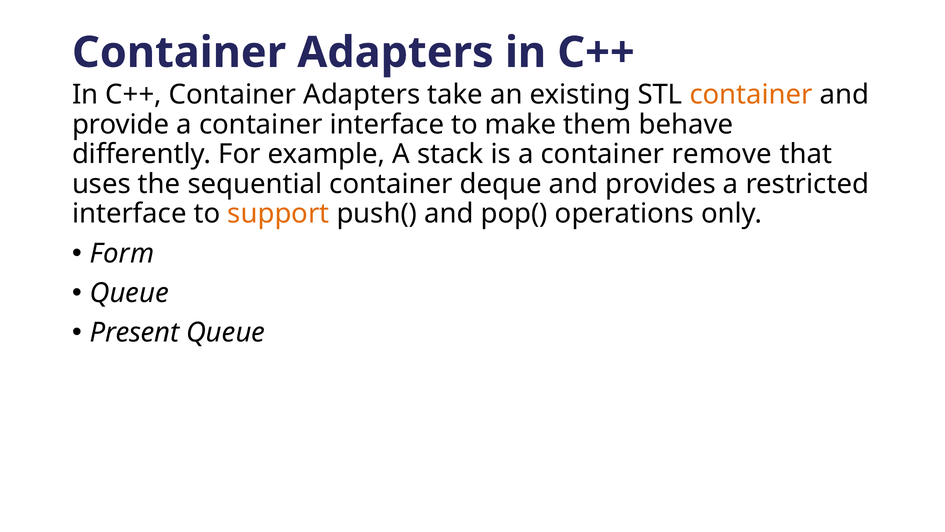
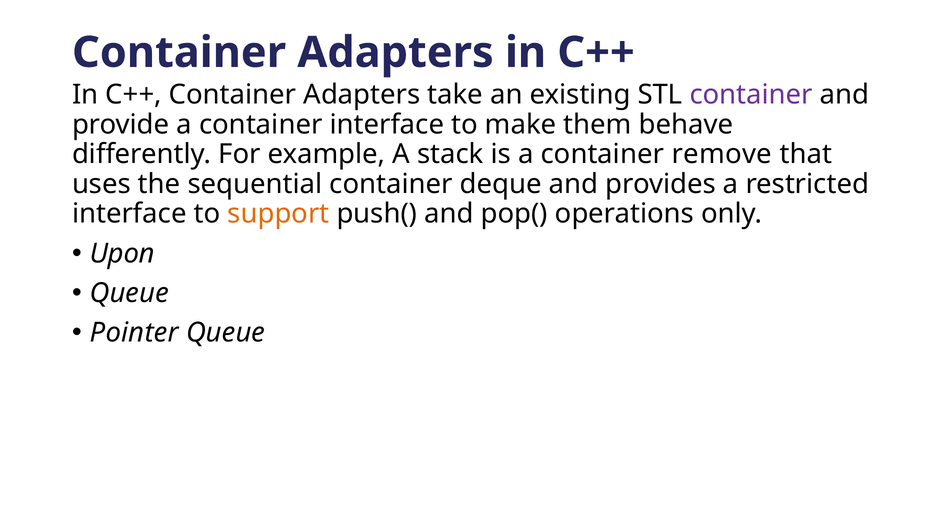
container colour: orange -> purple (751, 95)
Form: Form -> Upon (122, 253)
Present: Present -> Pointer (134, 333)
